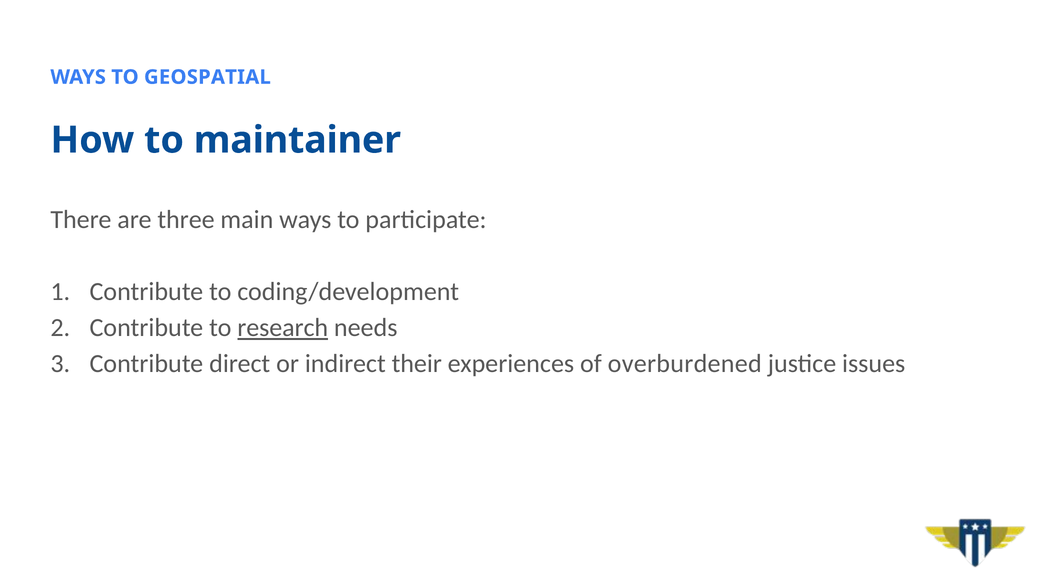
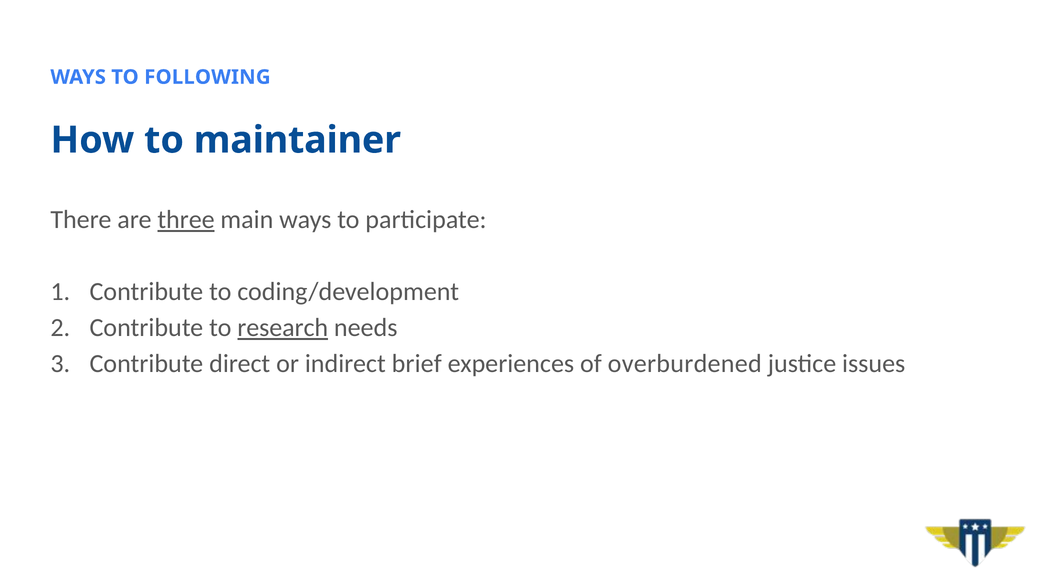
GEOSPATIAL: GEOSPATIAL -> FOLLOWING (207, 77)
three underline: none -> present (186, 220)
their: their -> brief (417, 364)
